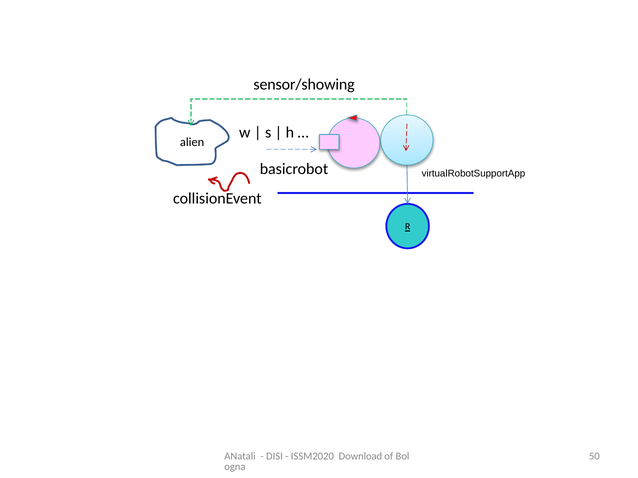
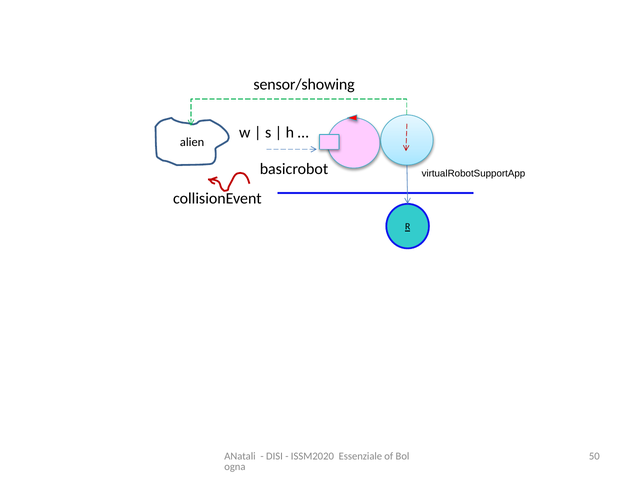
Download: Download -> Essenziale (360, 457)
